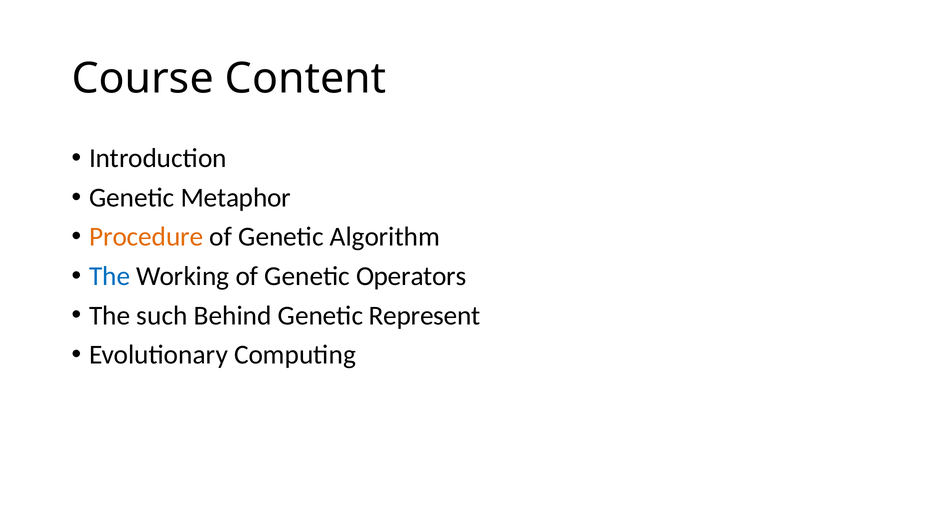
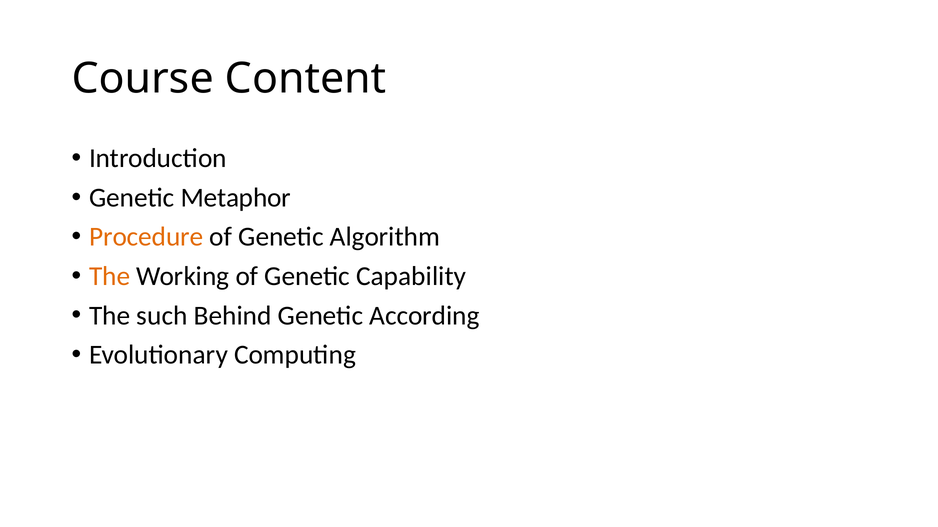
The colour: blue -> orange (110, 277)
Operators: Operators -> Capability (411, 277)
Represent: Represent -> According (424, 316)
